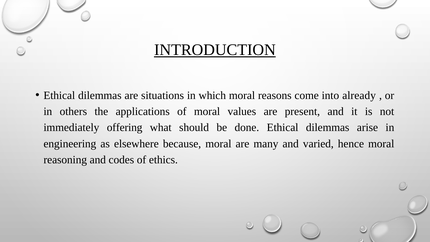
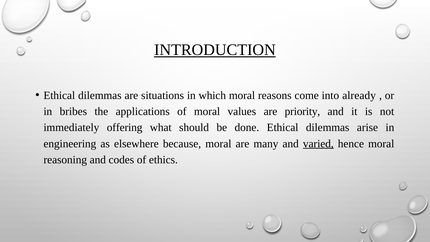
others: others -> bribes (73, 111)
present: present -> priority (302, 111)
varied underline: none -> present (318, 144)
